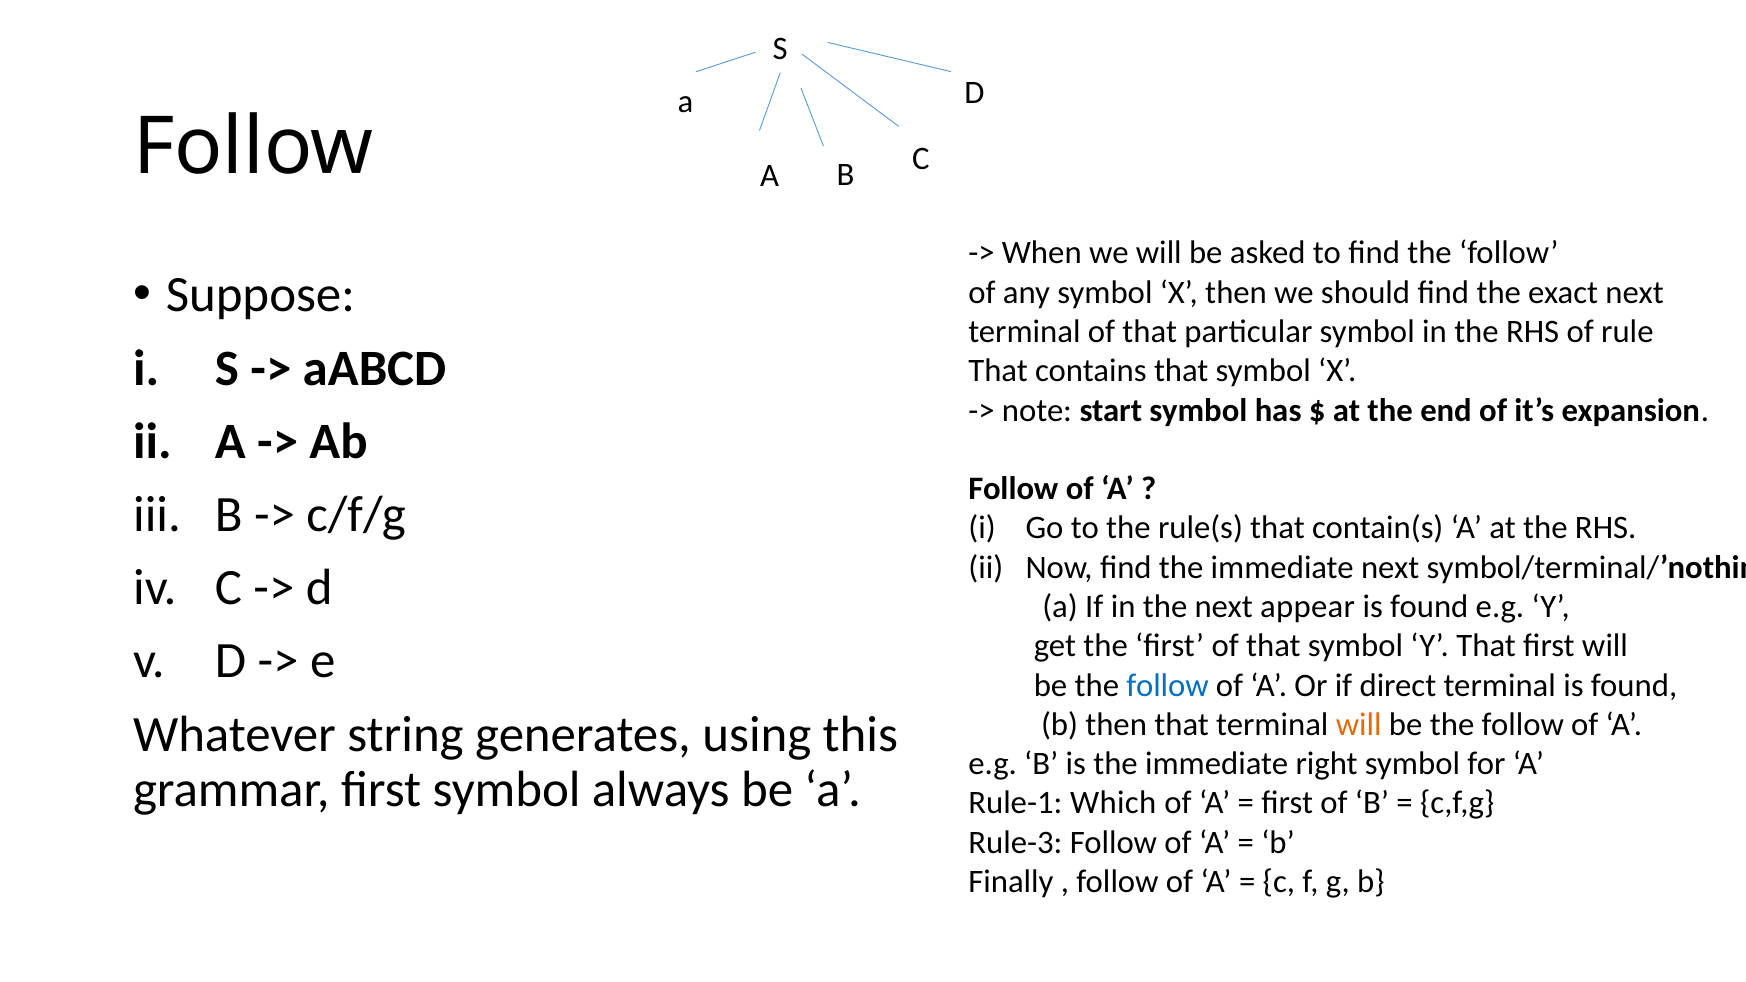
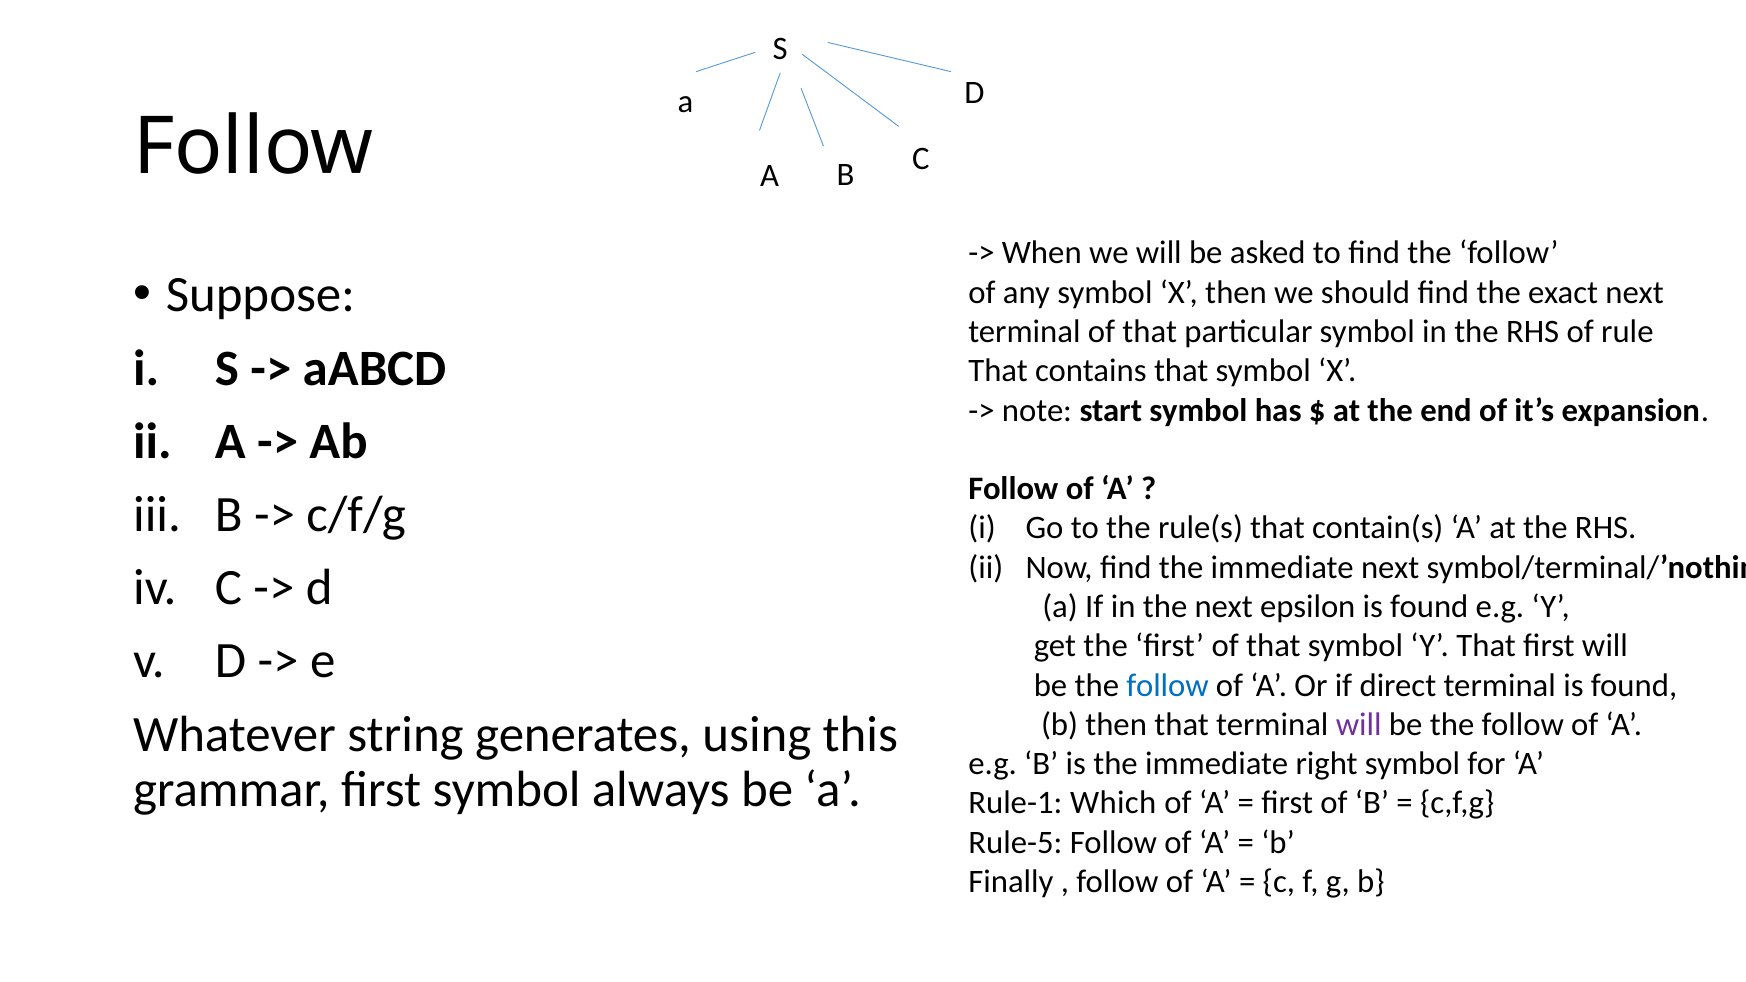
appear: appear -> epsilon (1308, 607)
will colour: orange -> purple (1359, 725)
Rule-3: Rule-3 -> Rule-5 (1015, 842)
